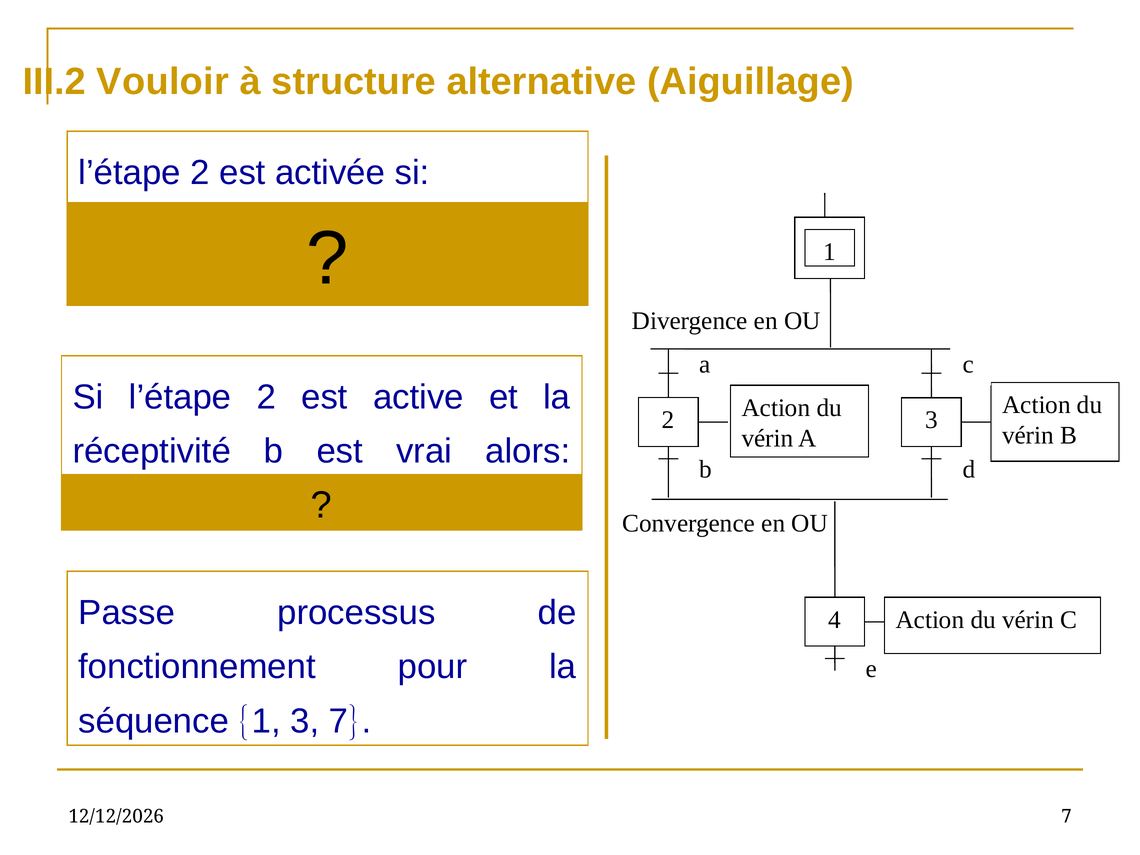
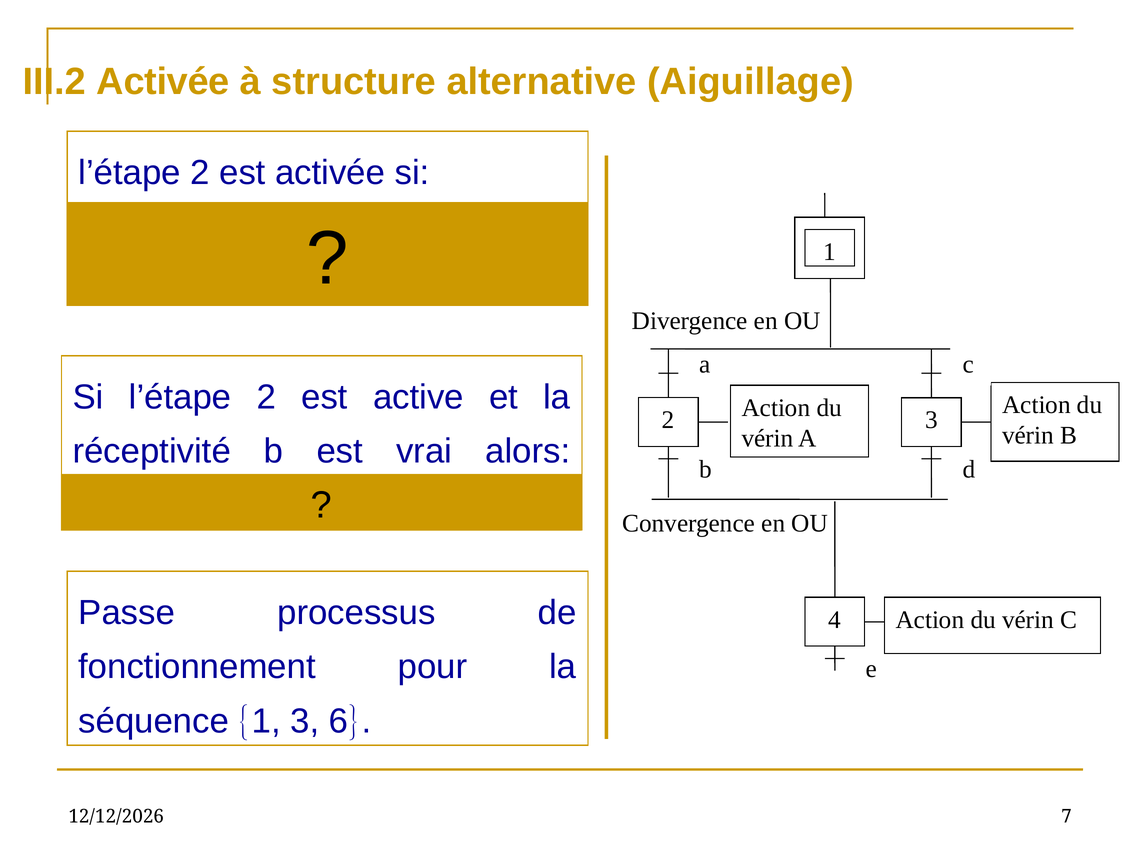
III.2 Vouloir: Vouloir -> Activée (163, 81)
3 7: 7 -> 6 (339, 721)
